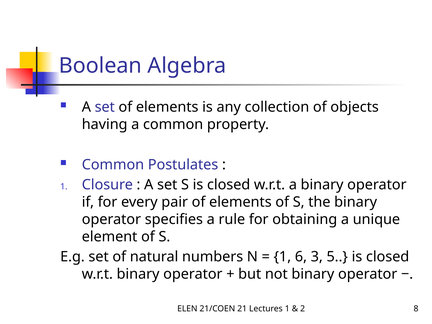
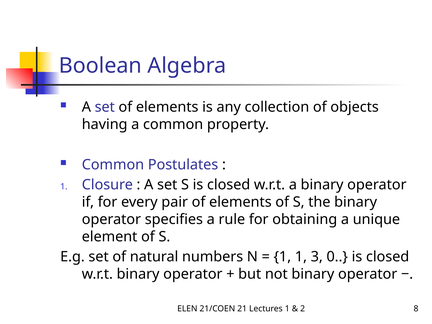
1 6: 6 -> 1 (301, 257)
5: 5 -> 0 (337, 257)
